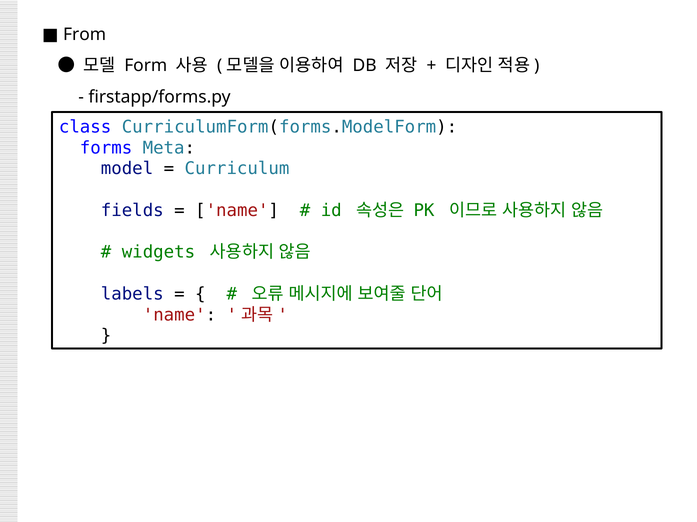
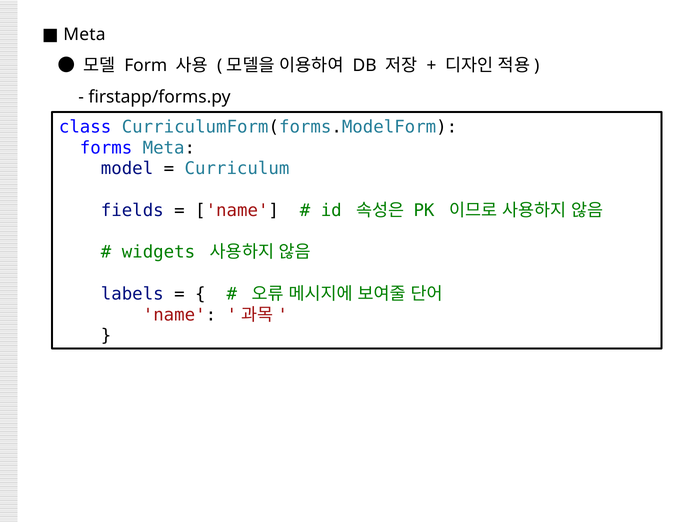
From: From -> Meta (84, 34)
